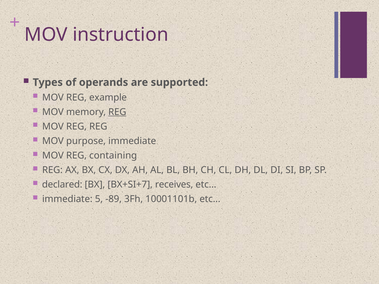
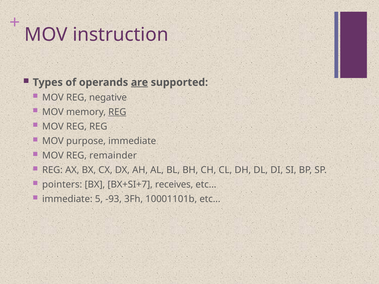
are underline: none -> present (139, 82)
example: example -> negative (108, 98)
containing: containing -> remainder (113, 156)
declared: declared -> pointers (62, 185)
-89: -89 -> -93 (114, 199)
